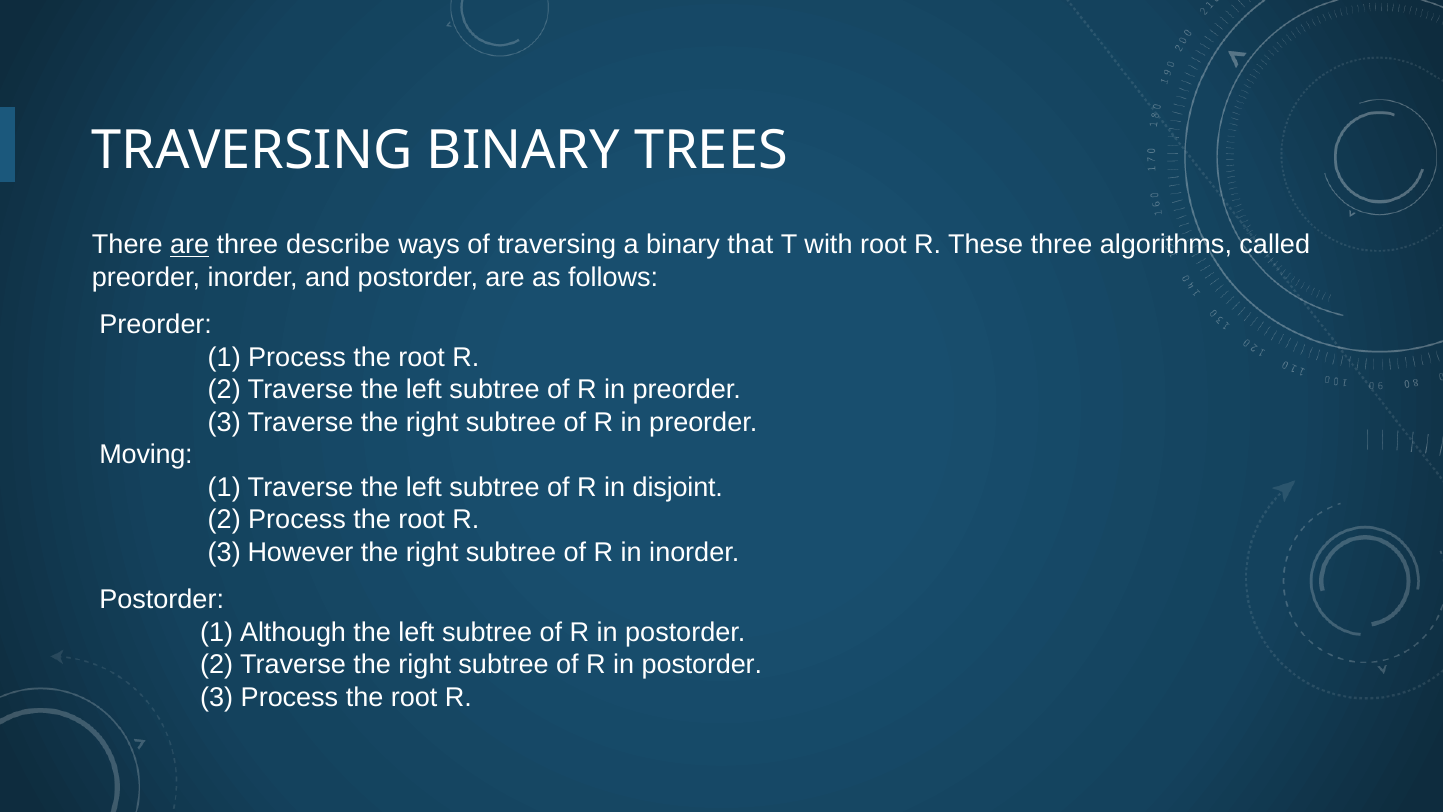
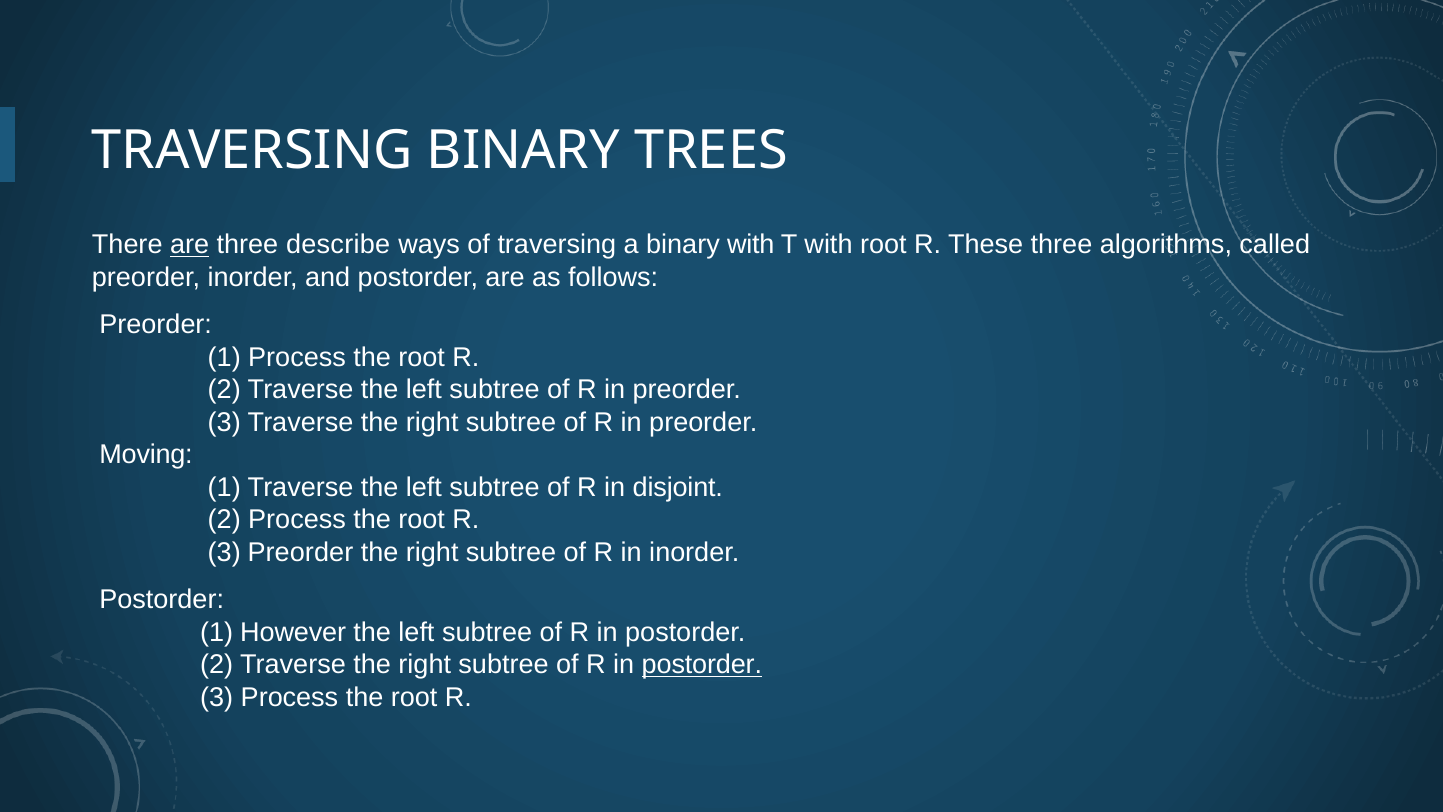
binary that: that -> with (751, 245)
3 However: However -> Preorder (300, 552)
Although: Although -> However (293, 632)
postorder underline: none -> present (702, 664)
